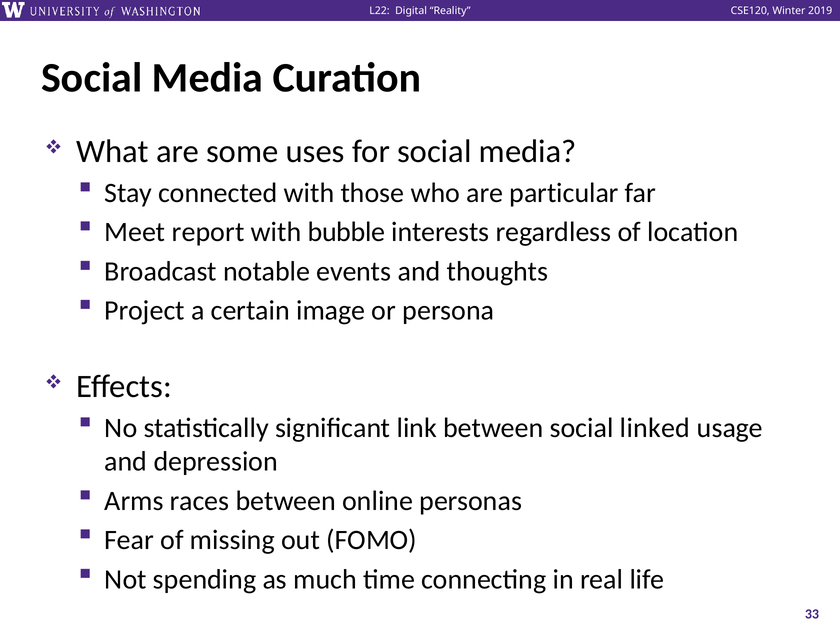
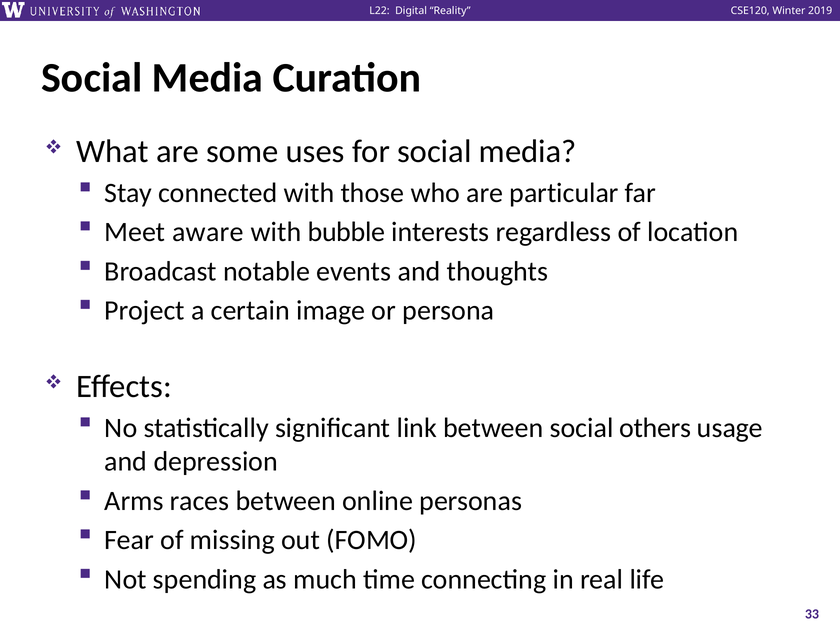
report: report -> aware (208, 232)
linked: linked -> others (655, 428)
